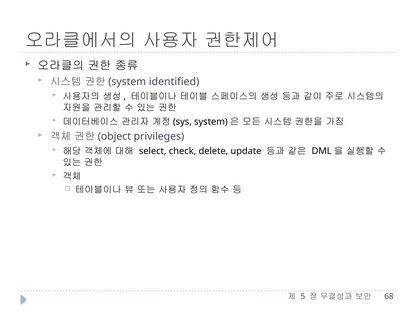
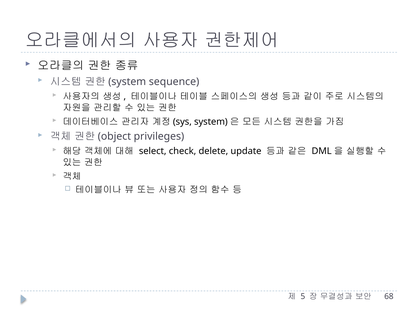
identified: identified -> sequence (174, 82)
